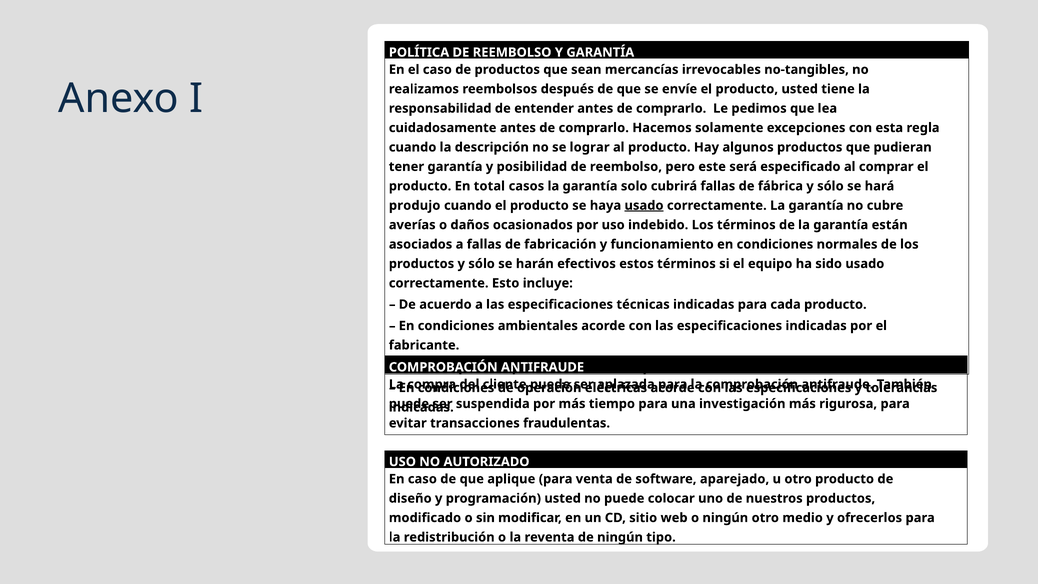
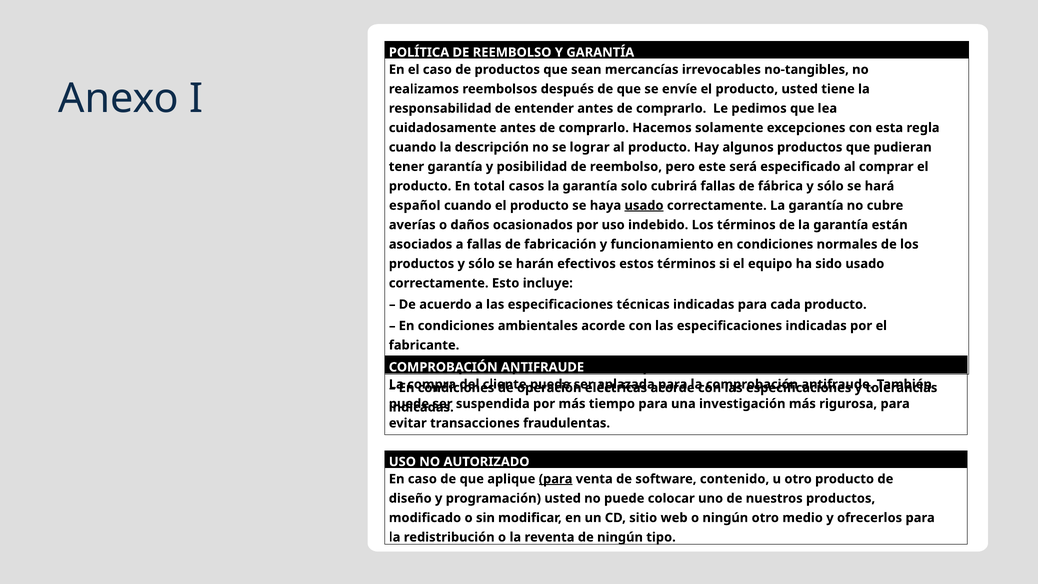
produjo: produjo -> español (415, 205)
para underline: none -> present (556, 479)
aparejado: aparejado -> contenido (735, 479)
